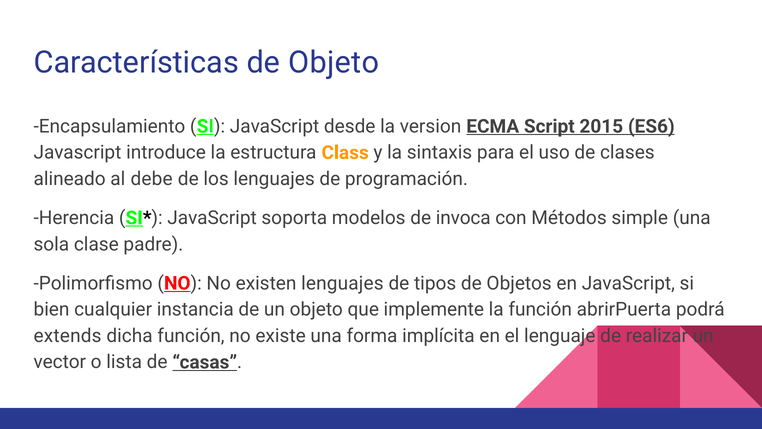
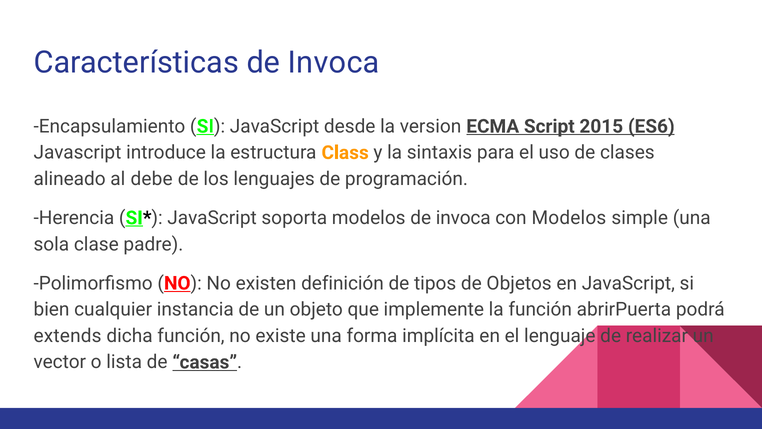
Características de Objeto: Objeto -> Invoca (334, 62)
con Métodos: Métodos -> Modelos (569, 218)
existen lenguajes: lenguajes -> definición (342, 283)
